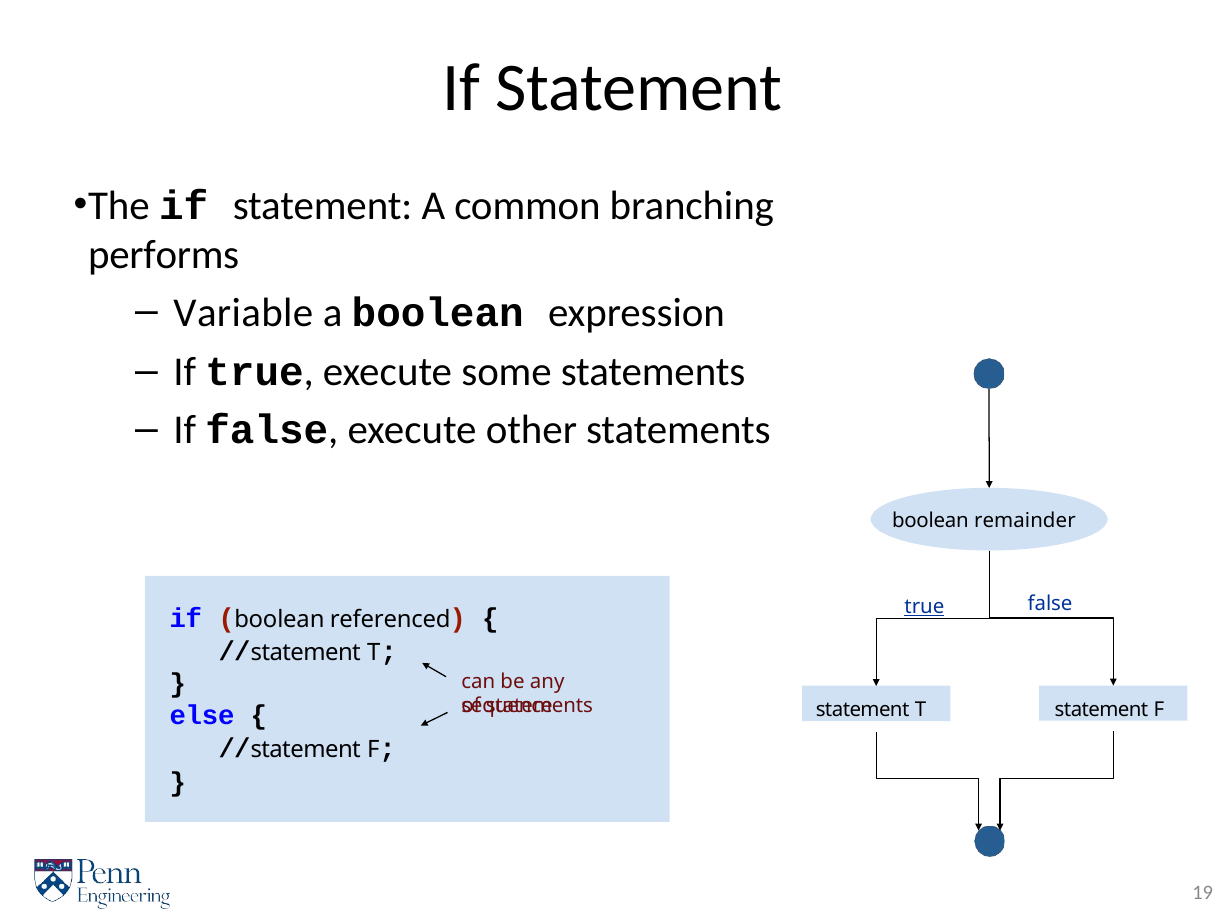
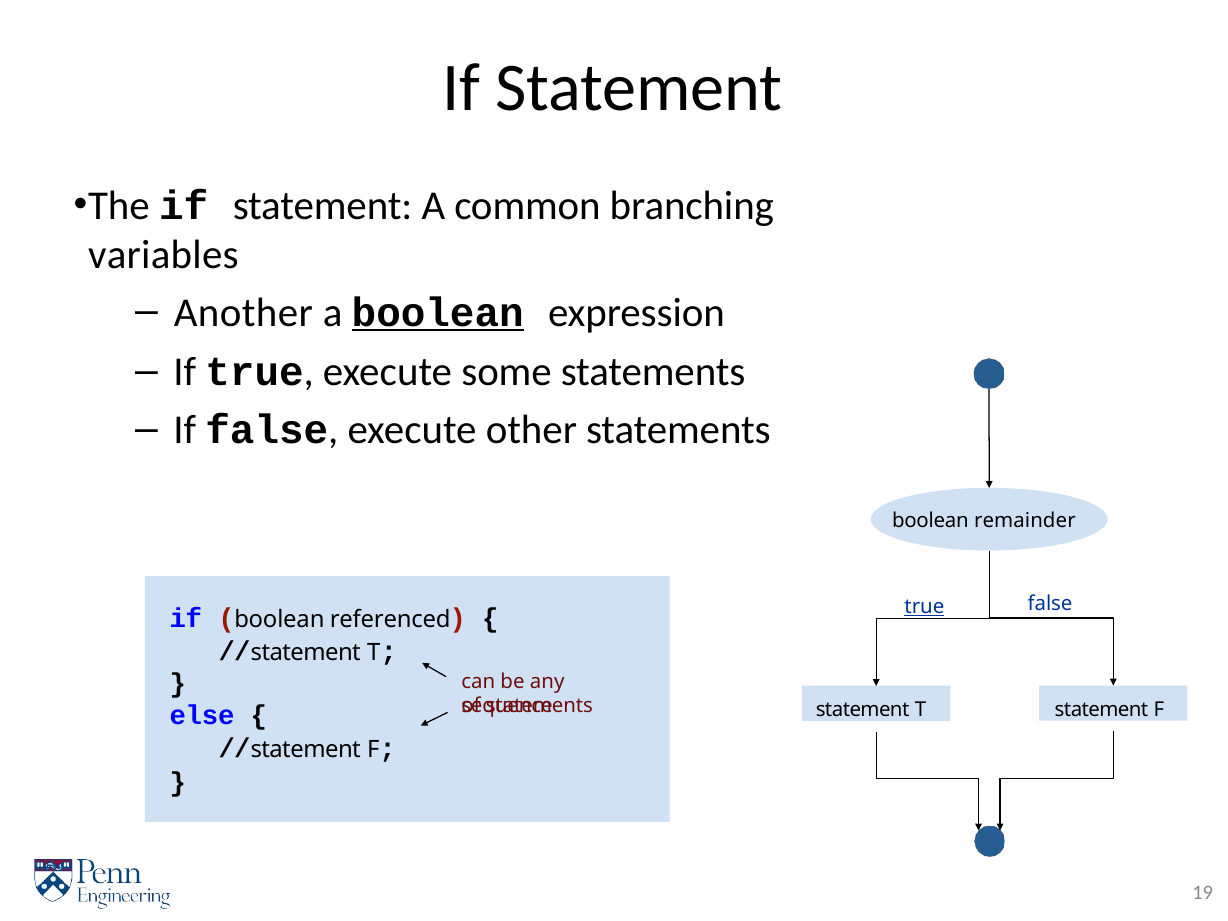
performs: performs -> variables (163, 255)
Variable: Variable -> Another (243, 313)
boolean underline: none -> present (438, 313)
